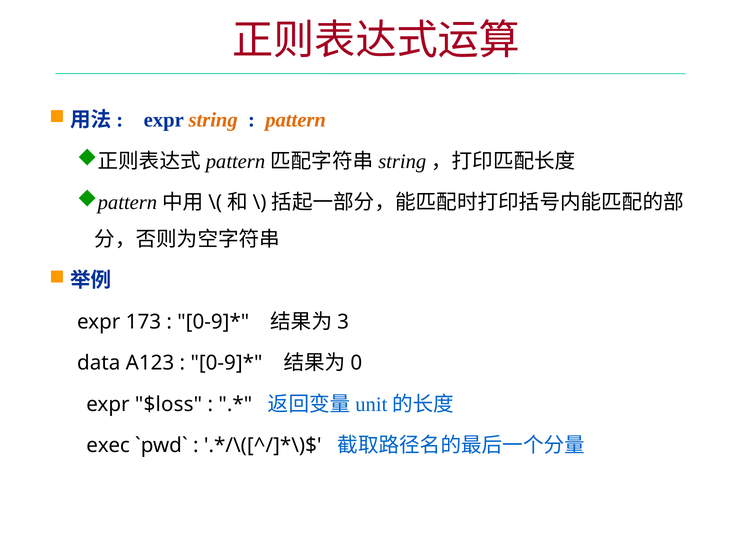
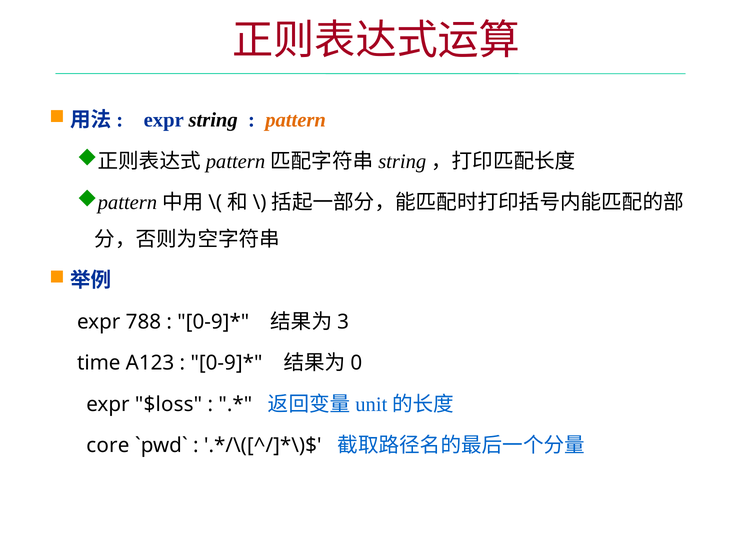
string colour: orange -> black (213, 120)
173: 173 -> 788 (143, 322)
data: data -> time (99, 363)
exec: exec -> core (108, 445)
